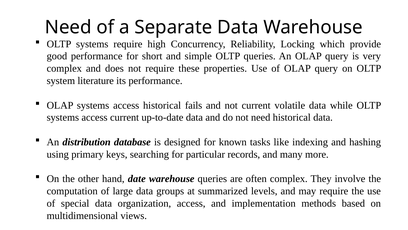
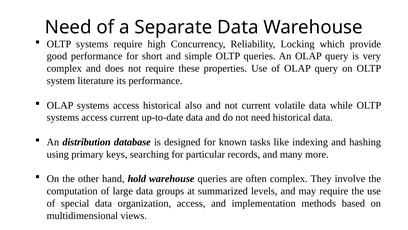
fails: fails -> also (193, 105)
date: date -> hold (137, 179)
